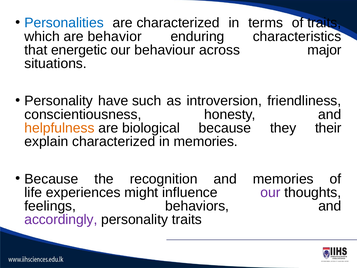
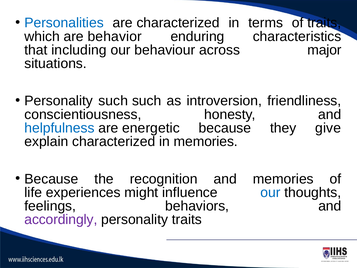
energetic: energetic -> including (79, 50)
Personality have: have -> such (113, 101)
helpfulness colour: orange -> blue (59, 128)
biological: biological -> energetic (151, 128)
their: their -> give (328, 128)
our colour: purple -> blue (270, 192)
